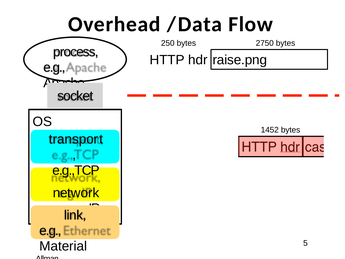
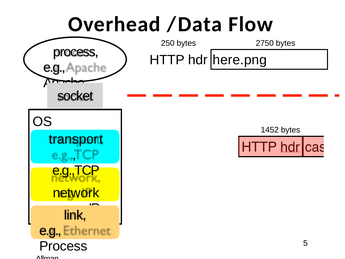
raise.png: raise.png -> here.png (240, 60)
Material: Material -> Process (63, 246)
